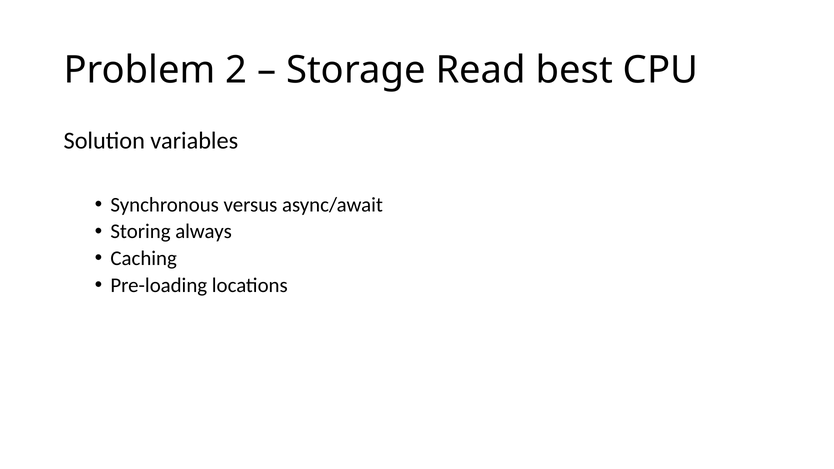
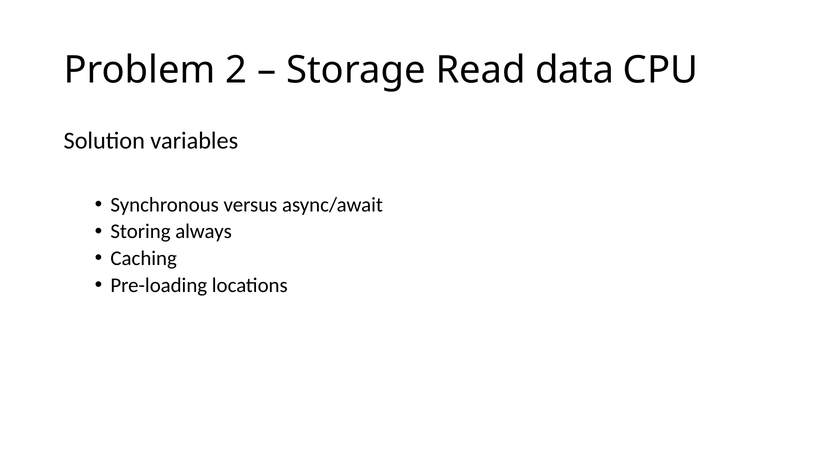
best: best -> data (575, 70)
